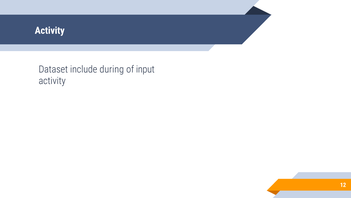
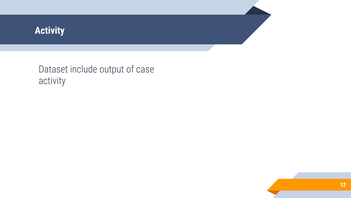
during: during -> output (112, 69)
input: input -> case (145, 69)
